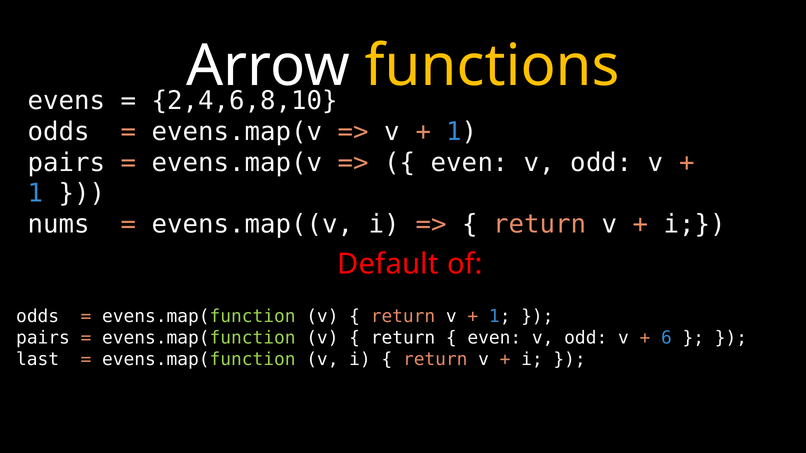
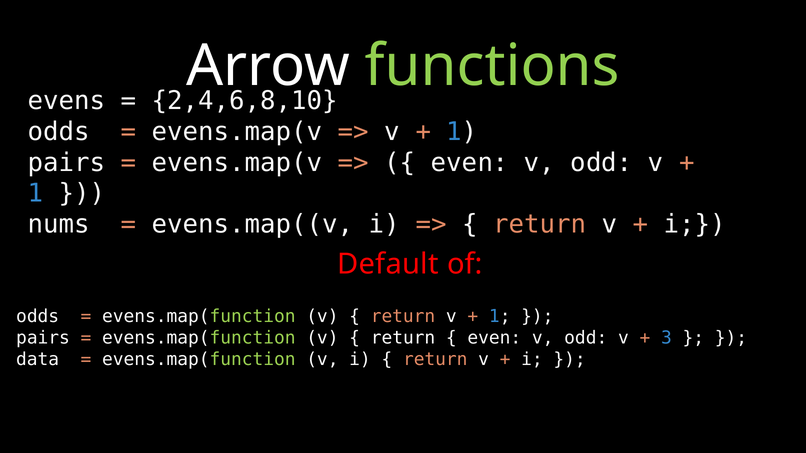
functions colour: yellow -> light green (492, 66)
6: 6 -> 3 (666, 338)
last: last -> data (38, 360)
